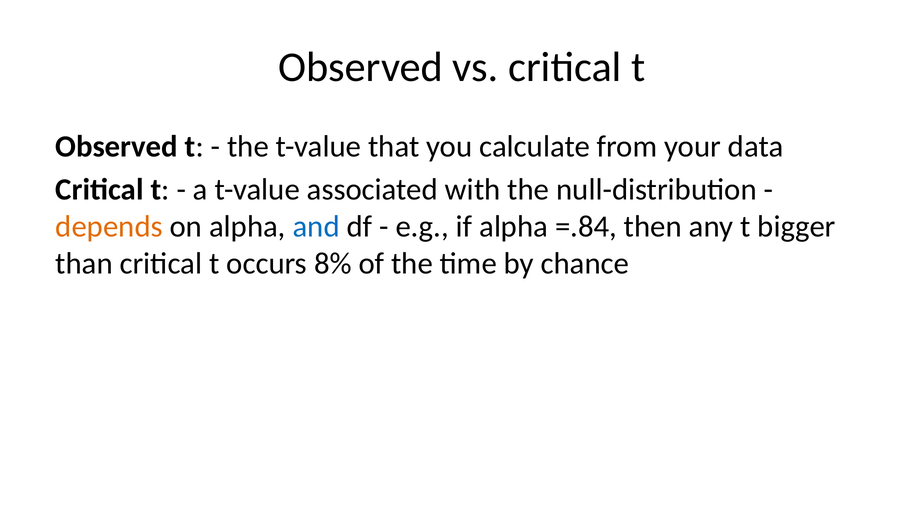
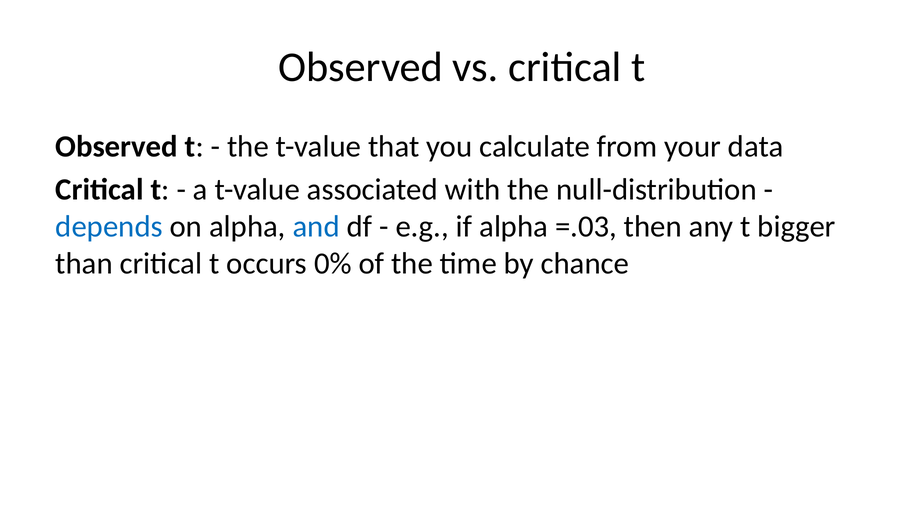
depends colour: orange -> blue (109, 227)
=.84: =.84 -> =.03 (586, 227)
8%: 8% -> 0% (333, 264)
